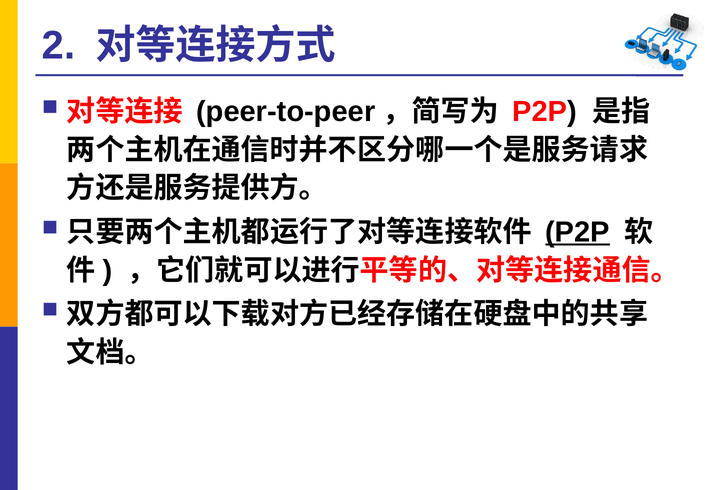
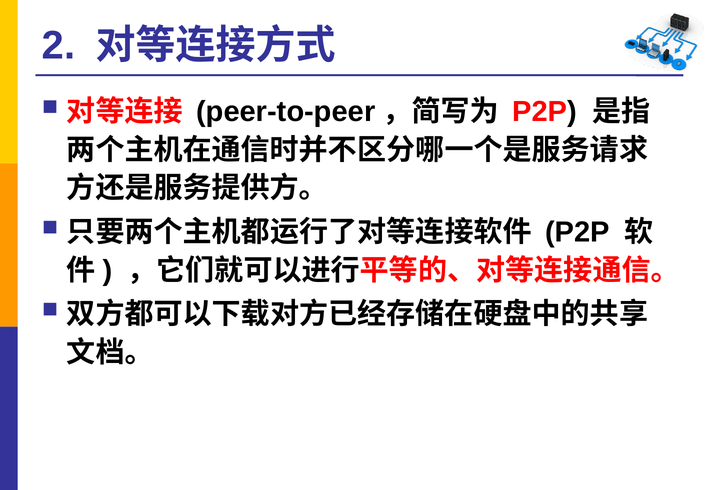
P2P underline: present -> none (578, 232)
